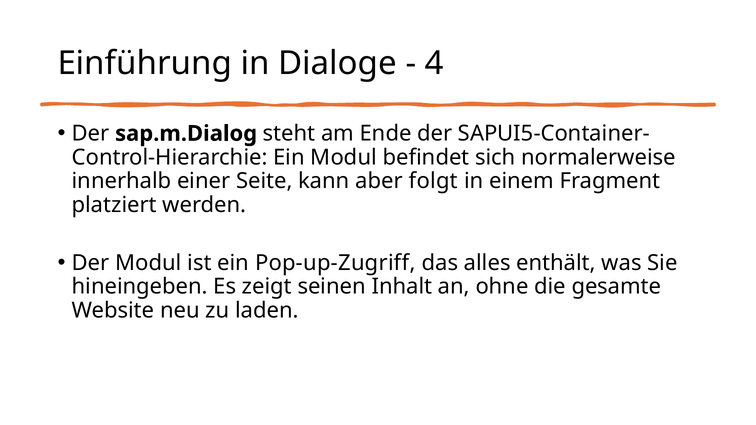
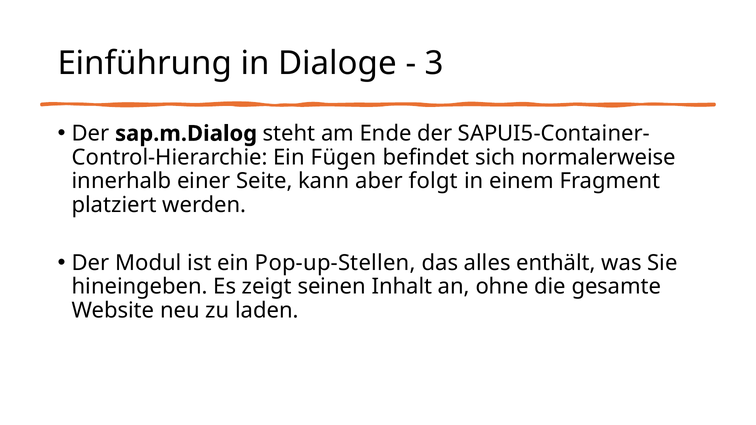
4: 4 -> 3 (434, 64)
Ein Modul: Modul -> Fügen (344, 157)
Pop-up-Zugriff: Pop-up-Zugriff -> Pop-up-Stellen (335, 263)
